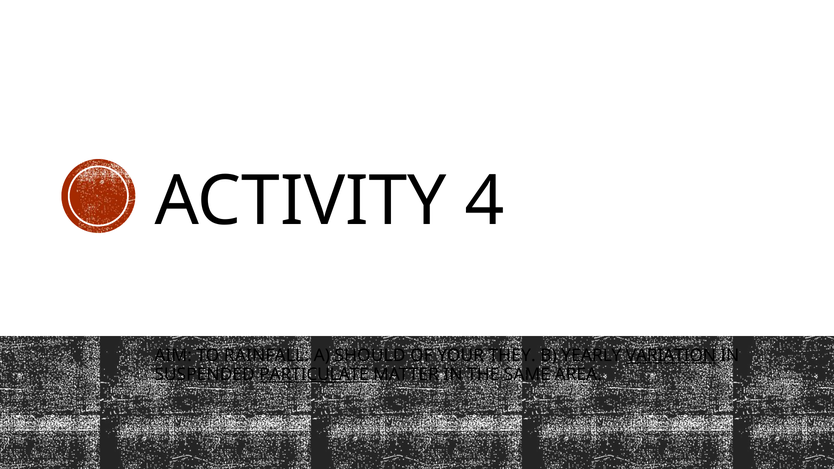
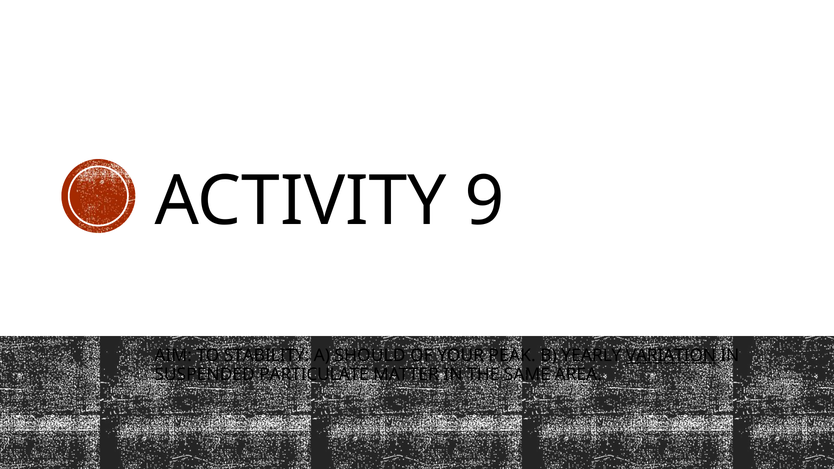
4: 4 -> 9 (485, 201)
RAINFALL: RAINFALL -> STABILITY (267, 356)
THEY: THEY -> PEAK (512, 356)
PARTICULATE underline: present -> none (314, 375)
